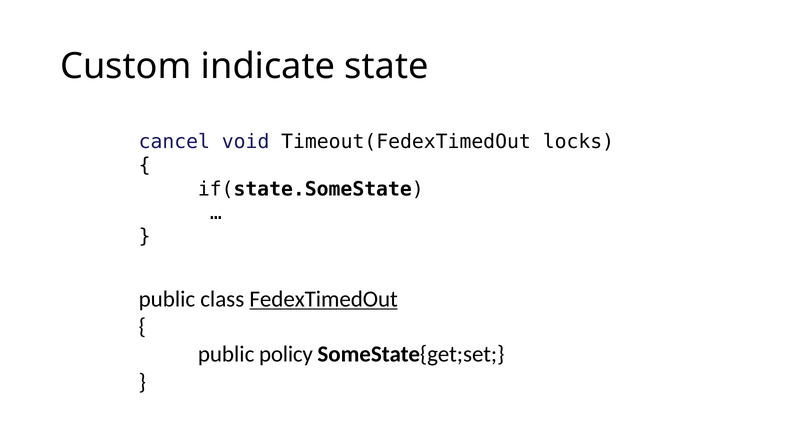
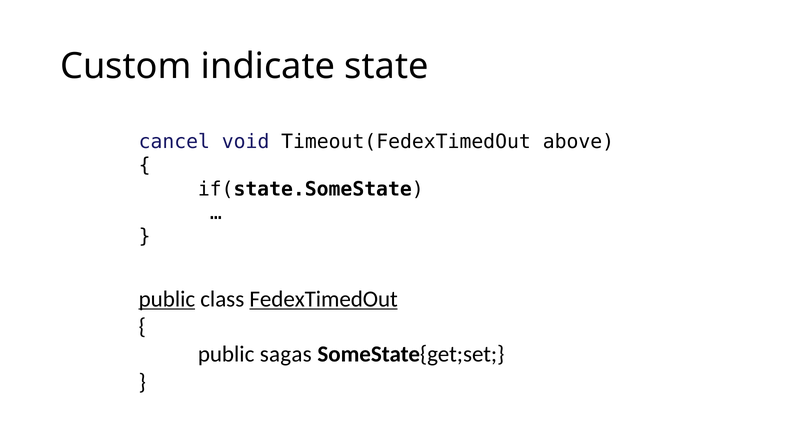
locks: locks -> above (578, 142)
public underline: none -> present (167, 299)
policy: policy -> sagas (286, 355)
